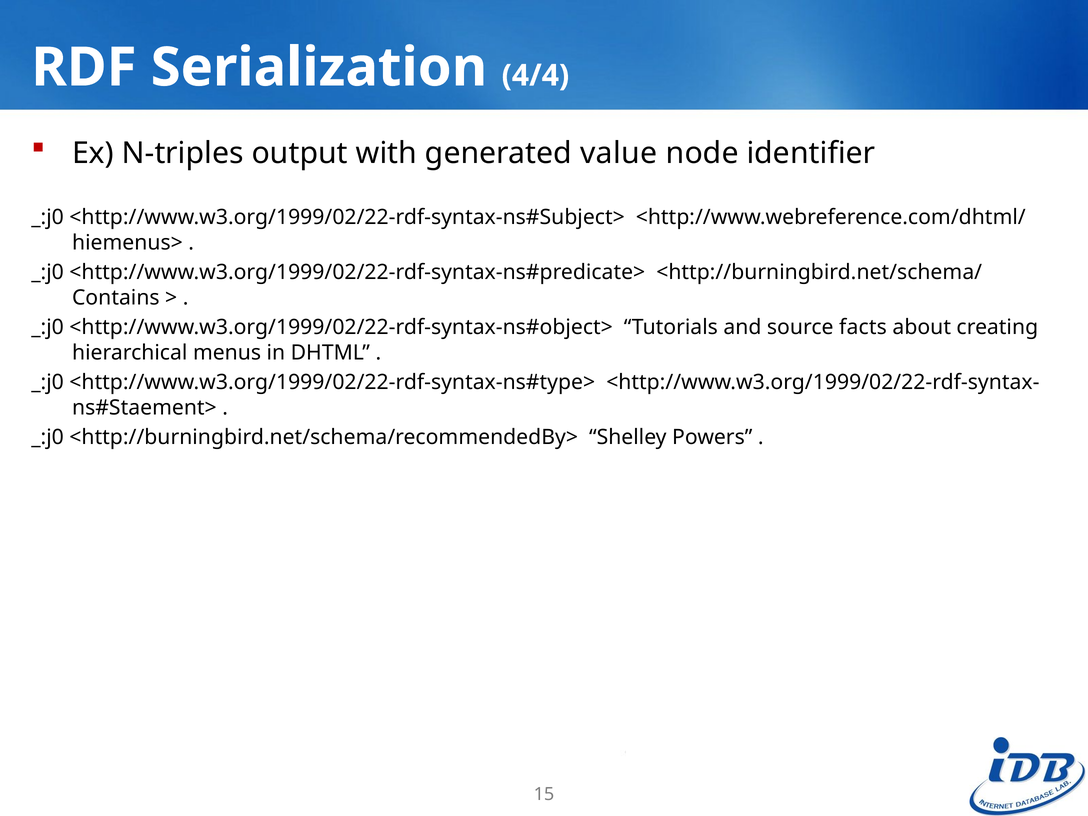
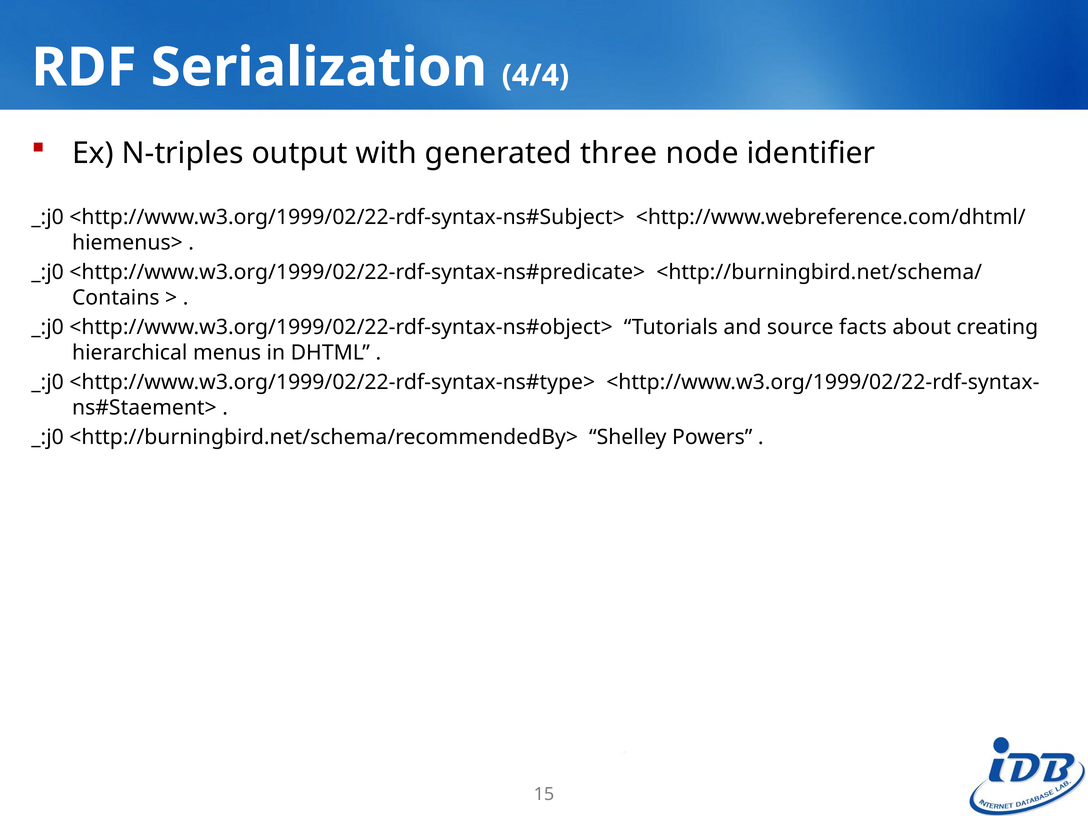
value: value -> three (619, 153)
